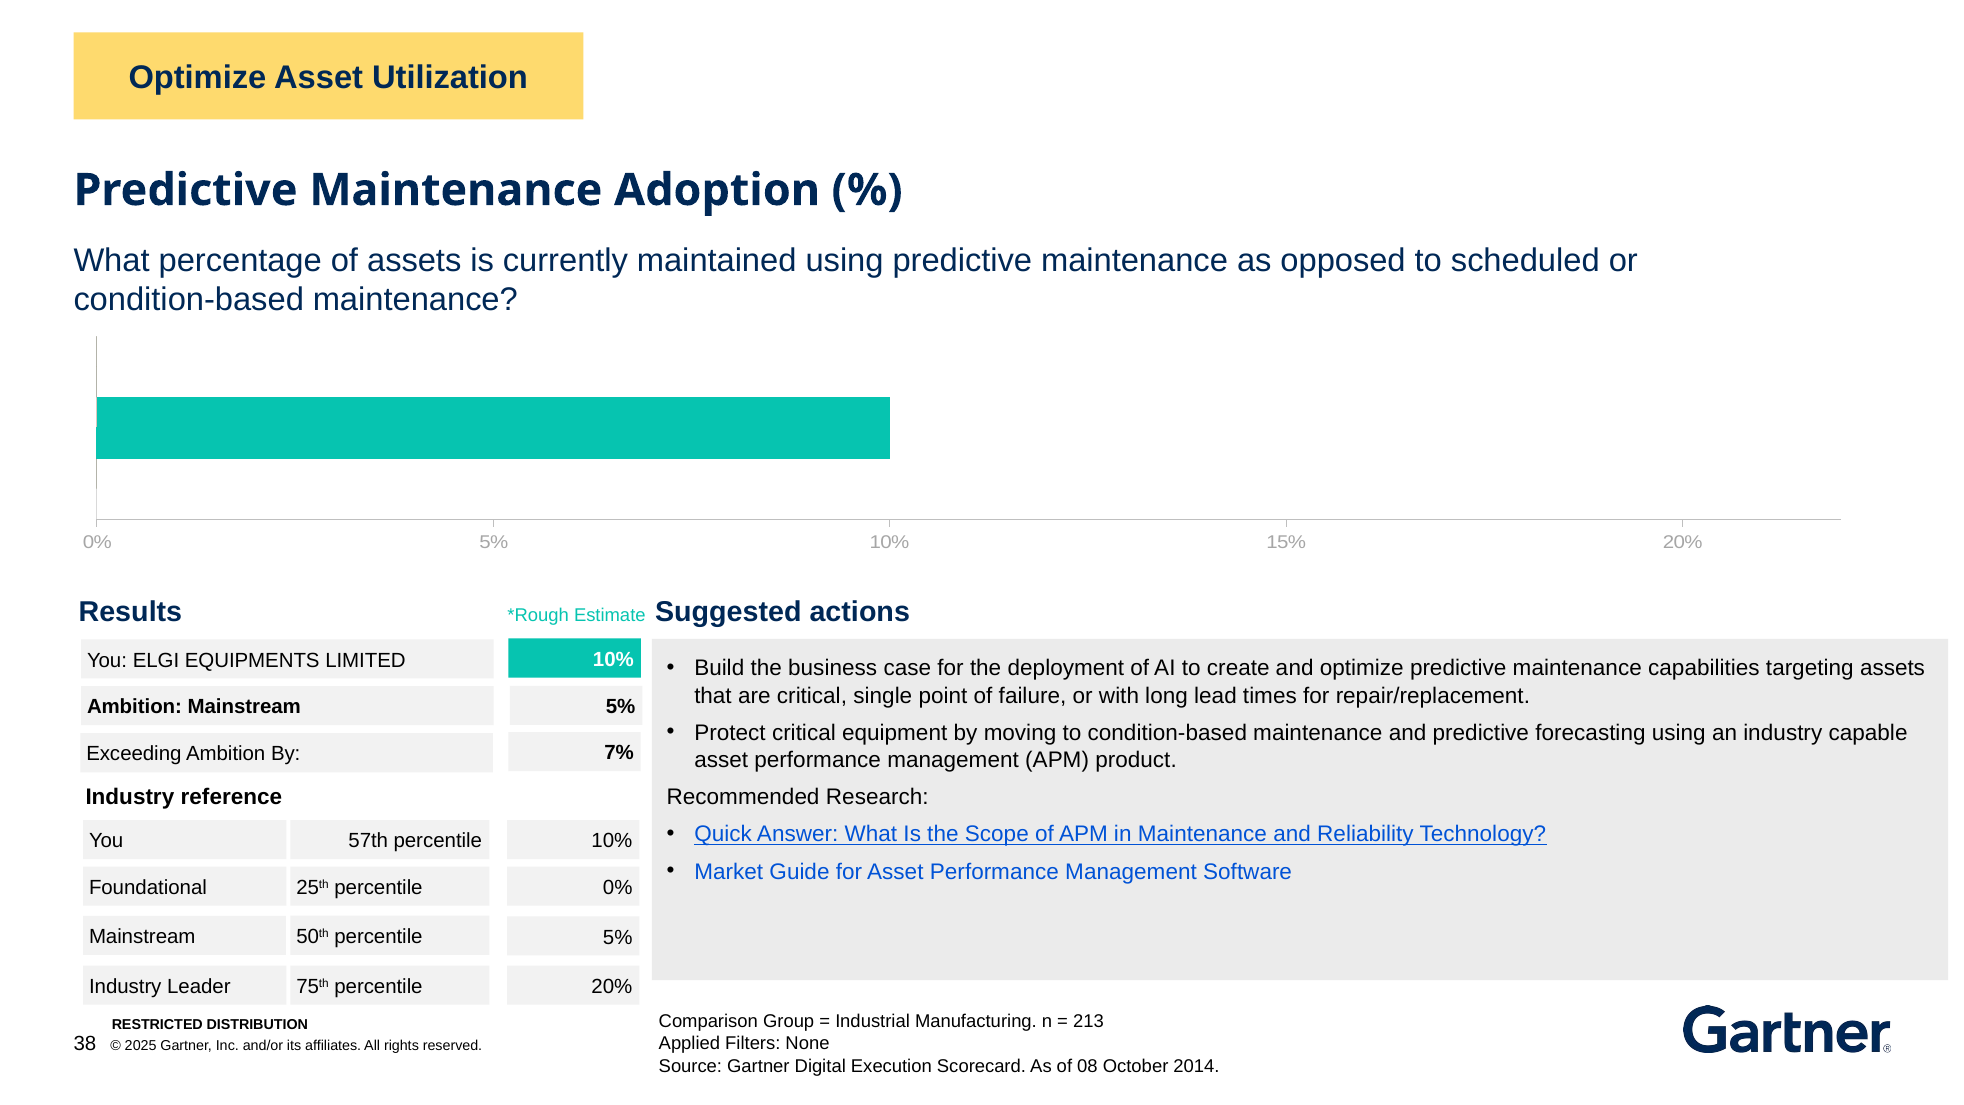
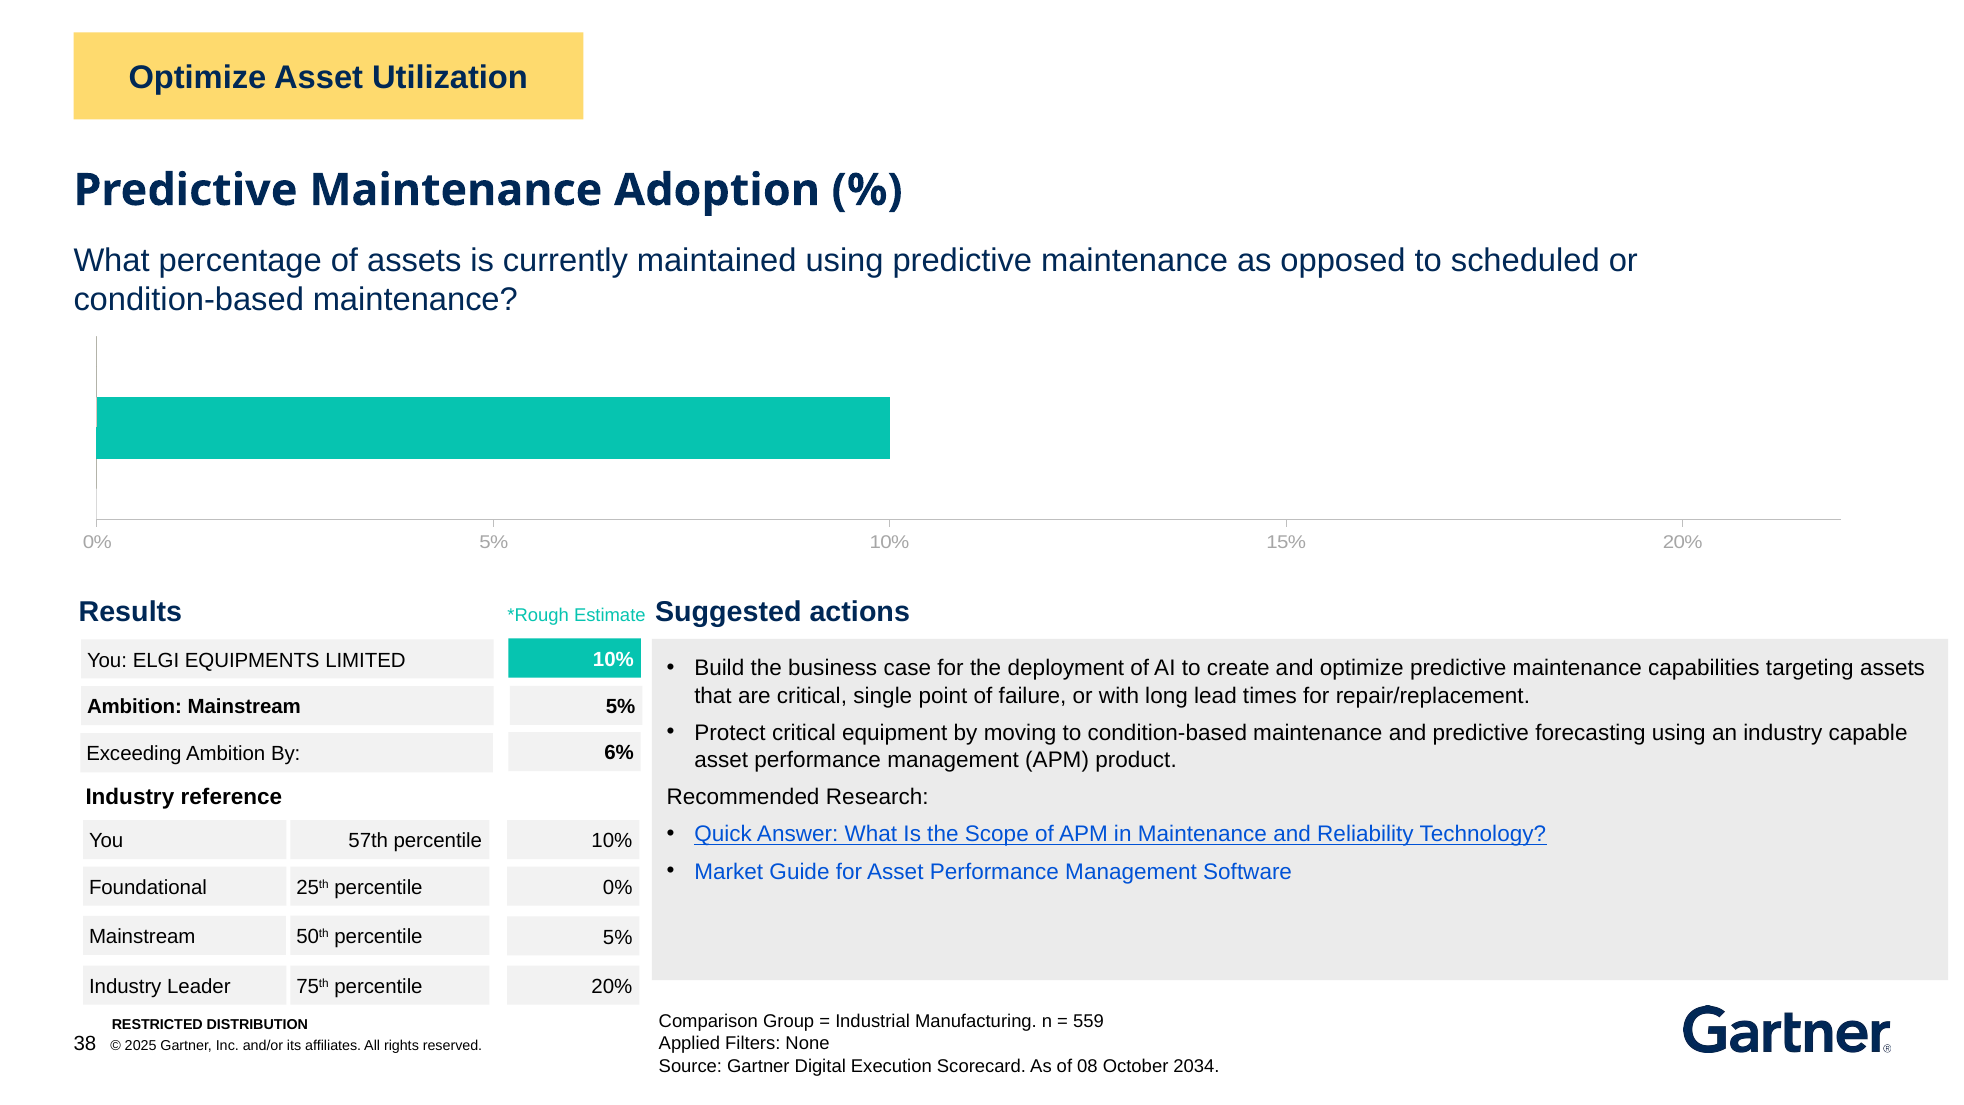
7%: 7% -> 6% (619, 753)
213: 213 -> 559 (1088, 1021)
2014: 2014 -> 2034 (1196, 1066)
